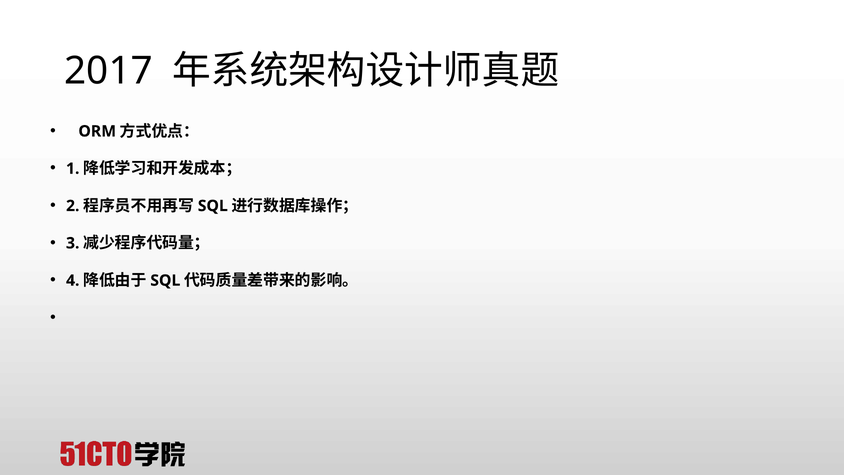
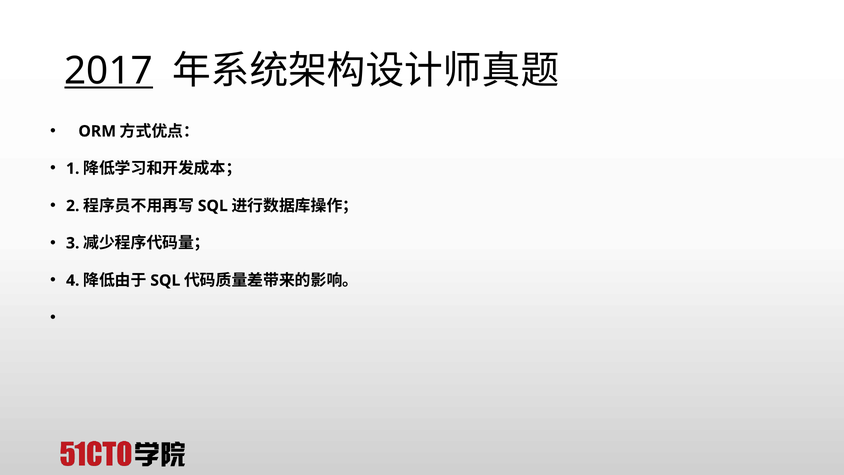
2017 underline: none -> present (109, 71)
